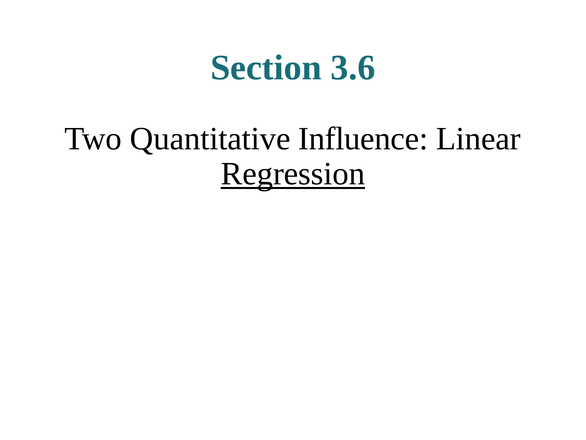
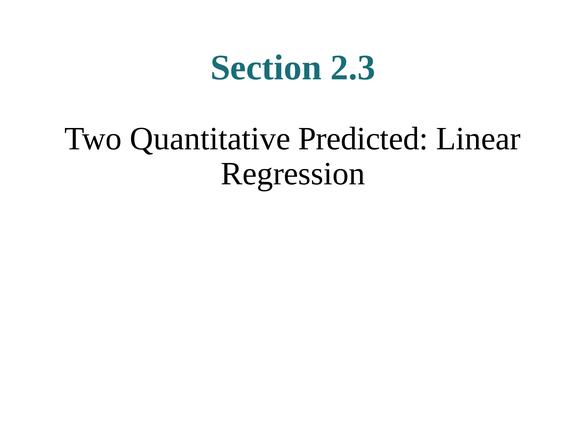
3.6: 3.6 -> 2.3 (353, 68)
Influence: Influence -> Predicted (363, 139)
Regression underline: present -> none (293, 174)
